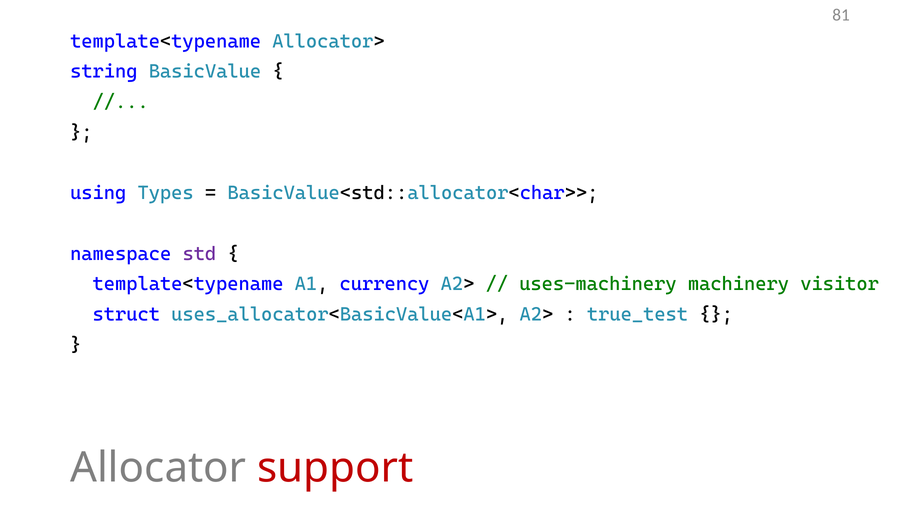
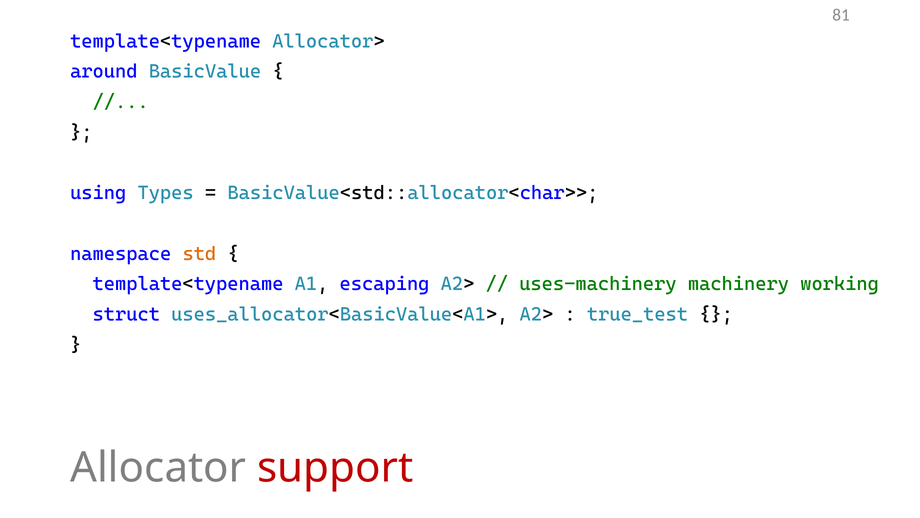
string: string -> around (104, 72)
std colour: purple -> orange (199, 253)
currency: currency -> escaping (385, 284)
visitor: visitor -> working (840, 284)
